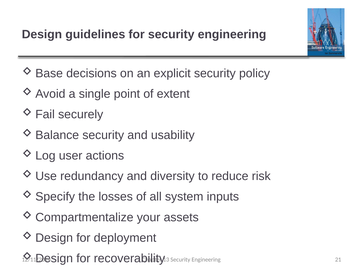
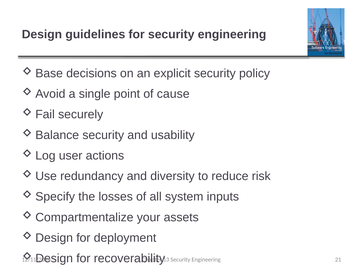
extent: extent -> cause (173, 94)
